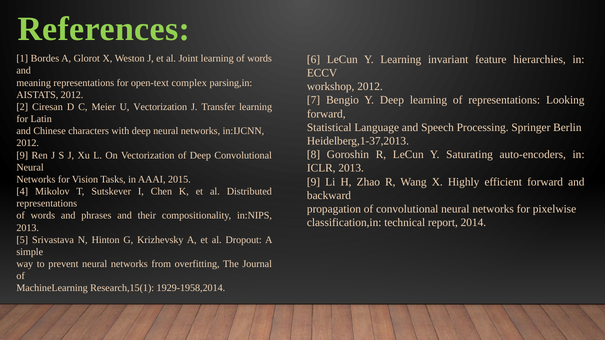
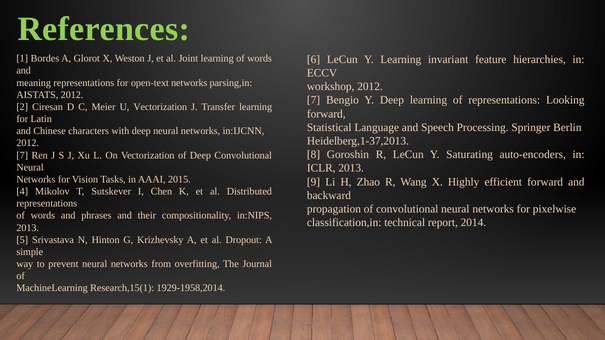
open-text complex: complex -> networks (189, 83)
9: 9 -> 7 (22, 155)
